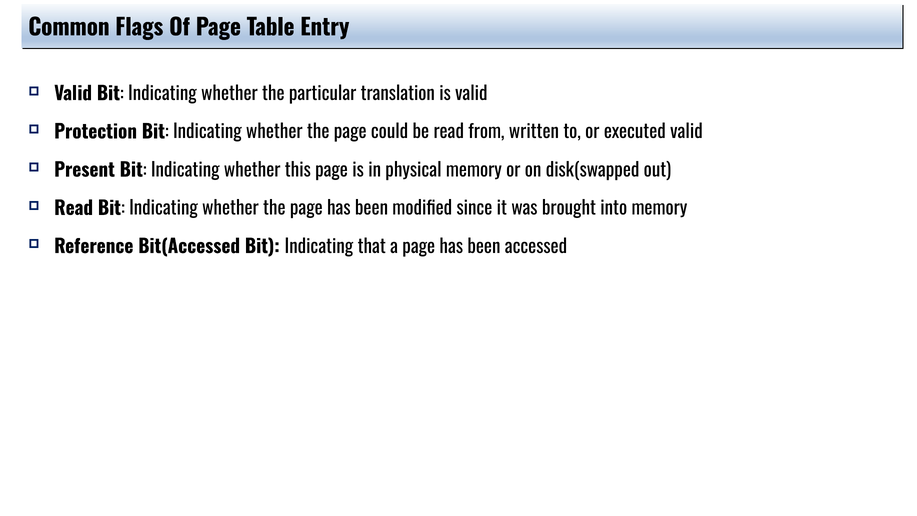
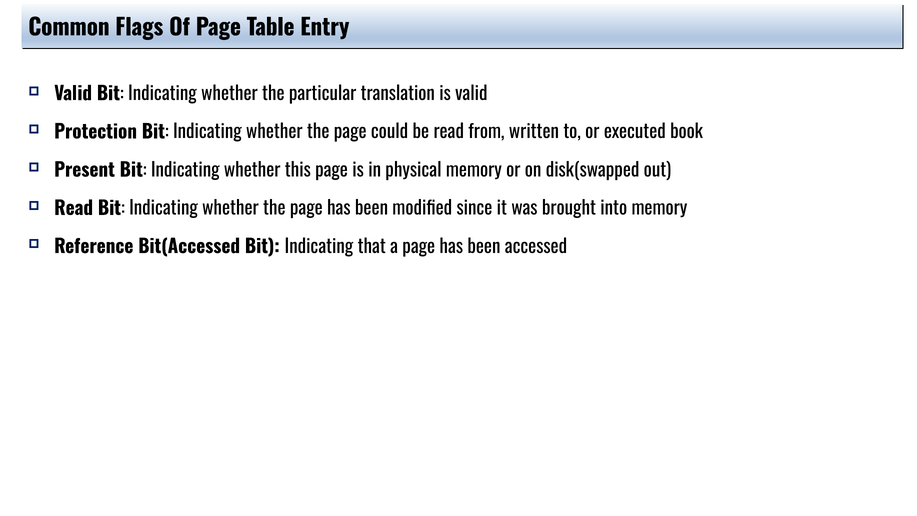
executed valid: valid -> book (687, 132)
